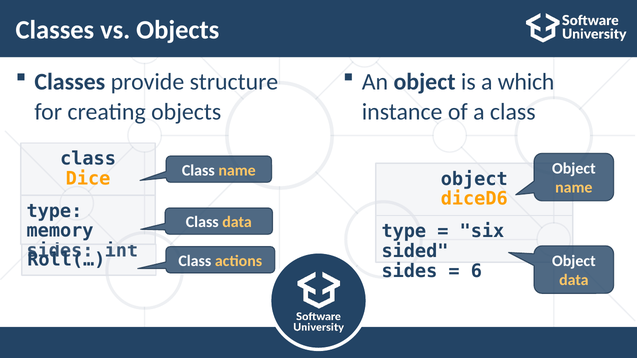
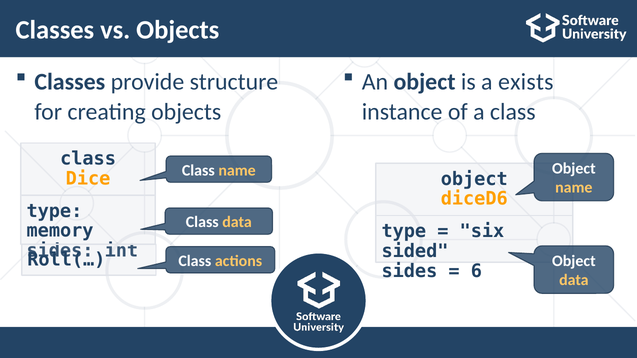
which: which -> exists (526, 82)
